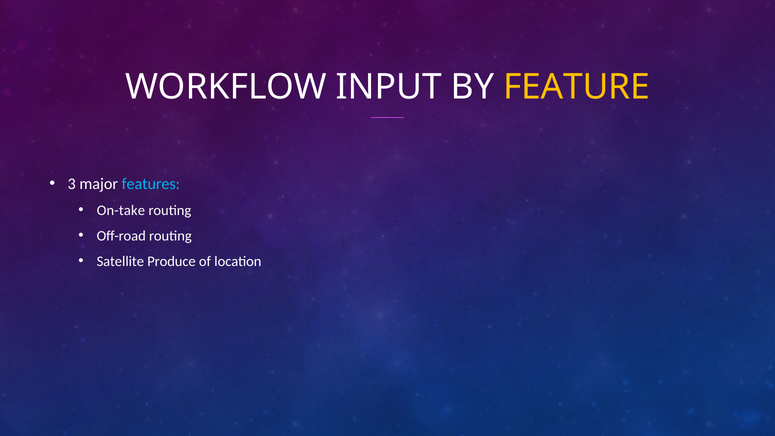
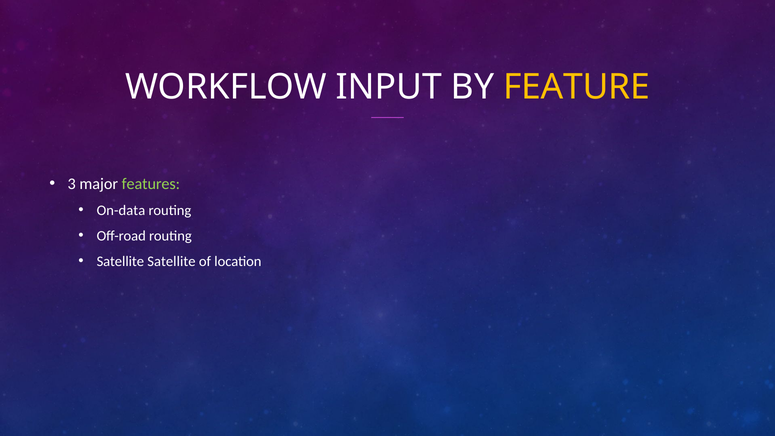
features colour: light blue -> light green (151, 184)
On-take: On-take -> On-data (121, 210)
Satellite Produce: Produce -> Satellite (171, 261)
